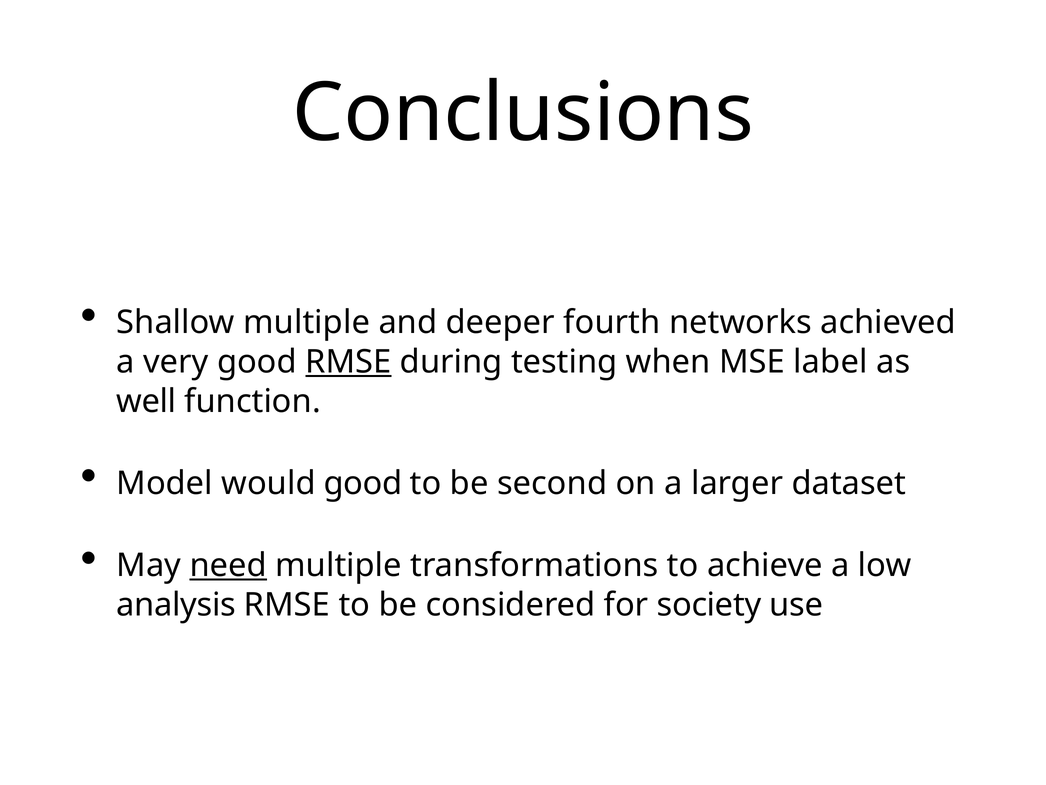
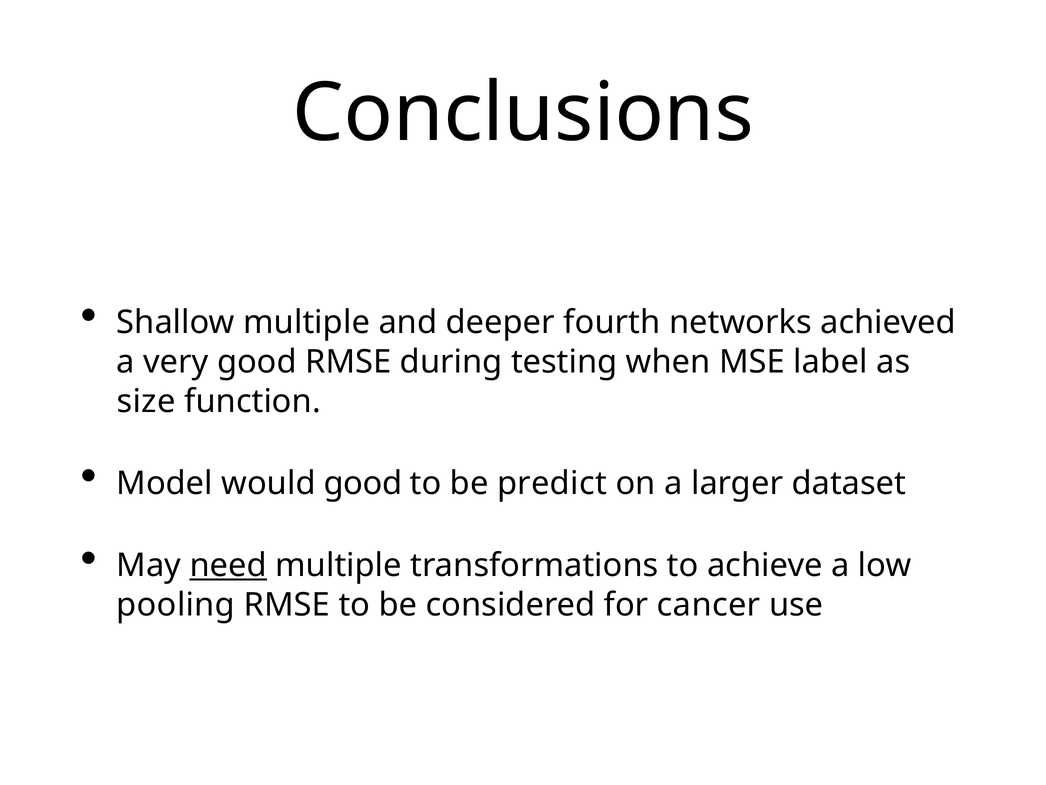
RMSE underline: present -> none (348, 362)
well: well -> size (146, 401)
second: second -> predict (552, 483)
analysis: analysis -> pooling (176, 604)
society: society -> cancer (709, 604)
